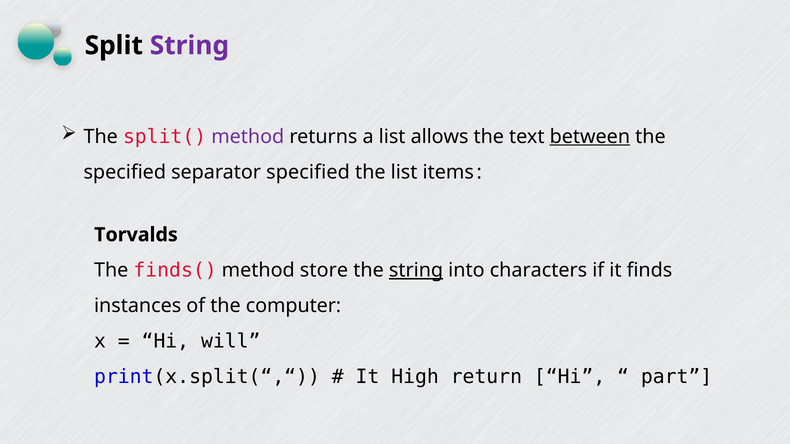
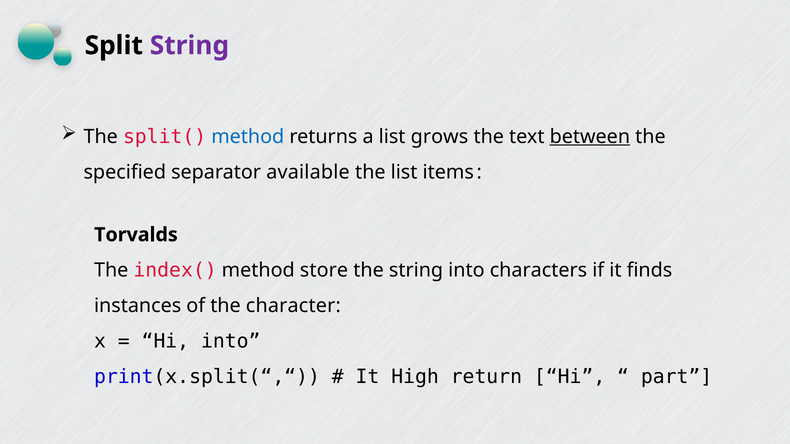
method colour: purple -> blue (248, 137)
allows: allows -> grows (439, 137)
separator specified: specified -> available (308, 172)
finds(: finds( -> index( (175, 270)
string underline: present -> none (416, 270)
computer: computer -> character (293, 306)
Hi will: will -> into (231, 342)
